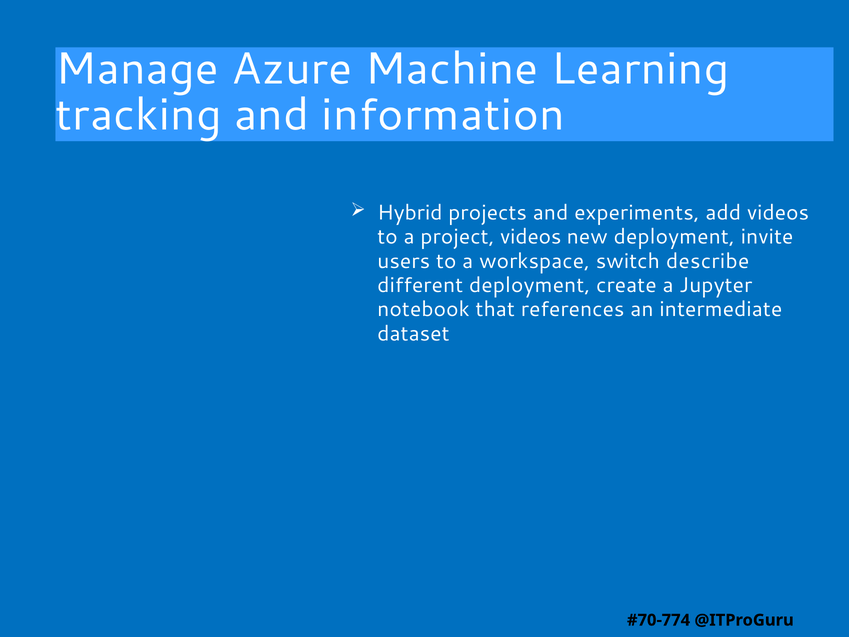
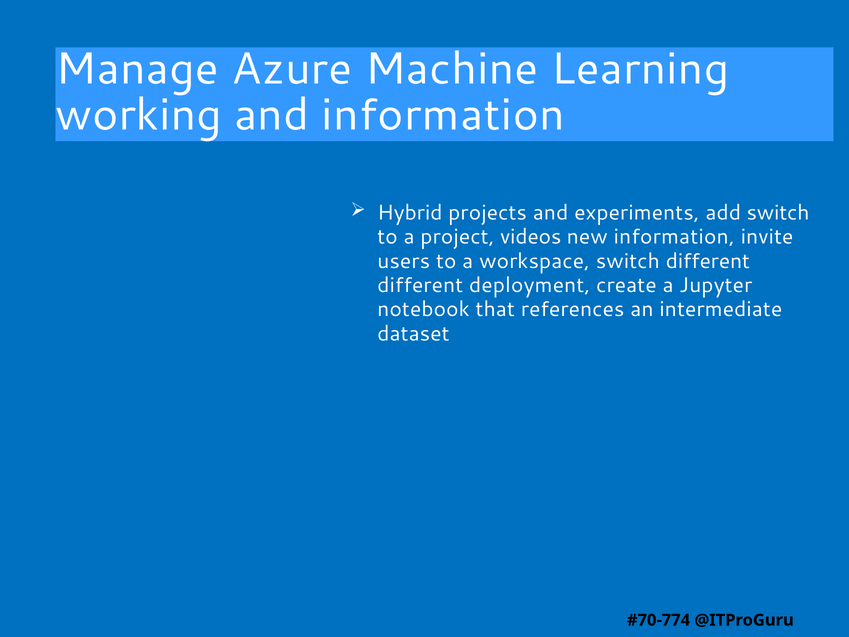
tracking: tracking -> working (139, 115)
add videos: videos -> switch (778, 213)
new deployment: deployment -> information (674, 237)
switch describe: describe -> different (708, 261)
